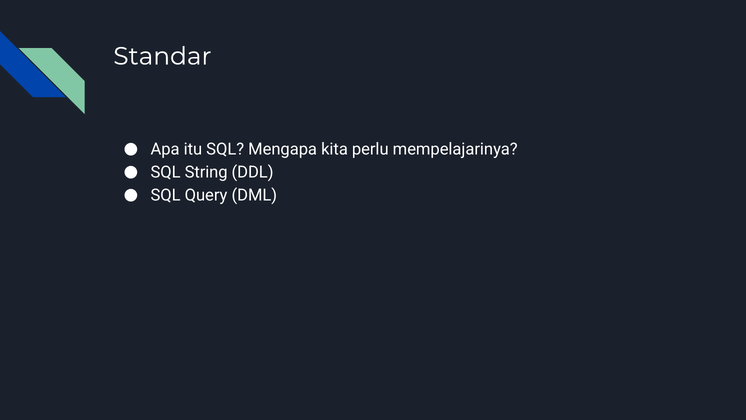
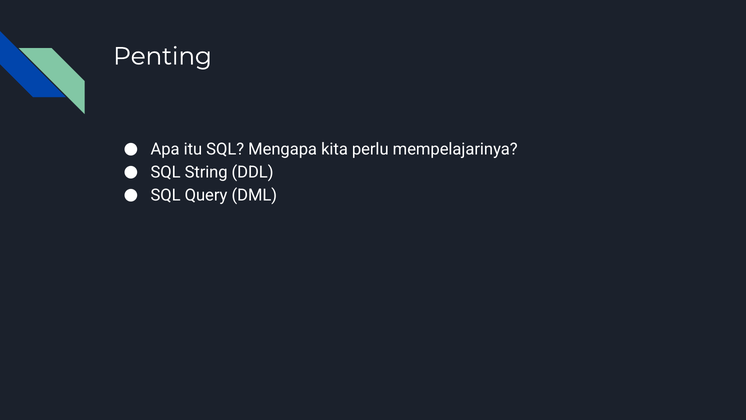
Standar: Standar -> Penting (162, 56)
